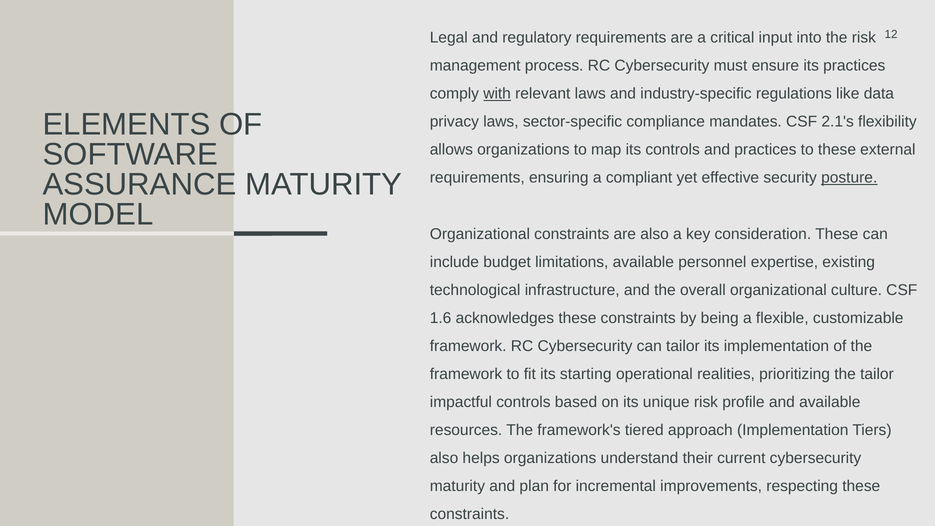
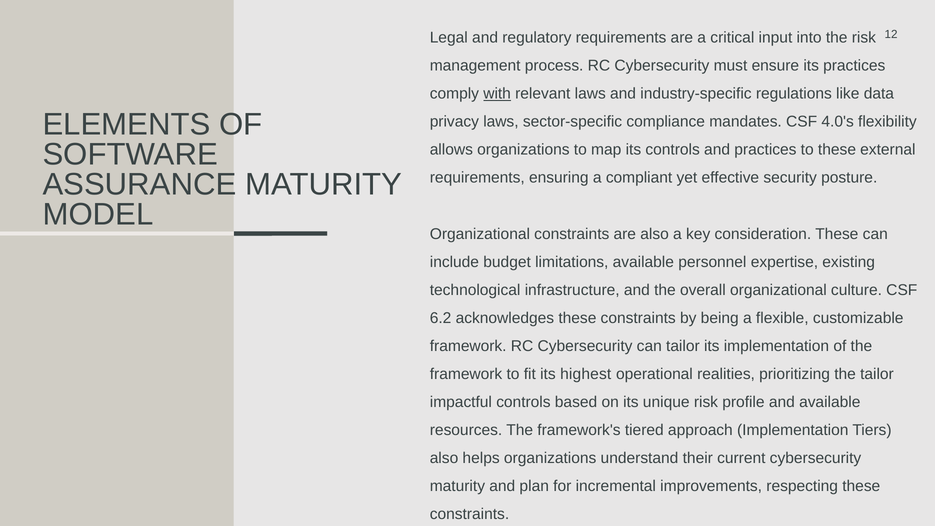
2.1's: 2.1's -> 4.0's (838, 122)
posture underline: present -> none (849, 178)
1.6: 1.6 -> 6.2 (441, 318)
starting: starting -> highest (586, 374)
